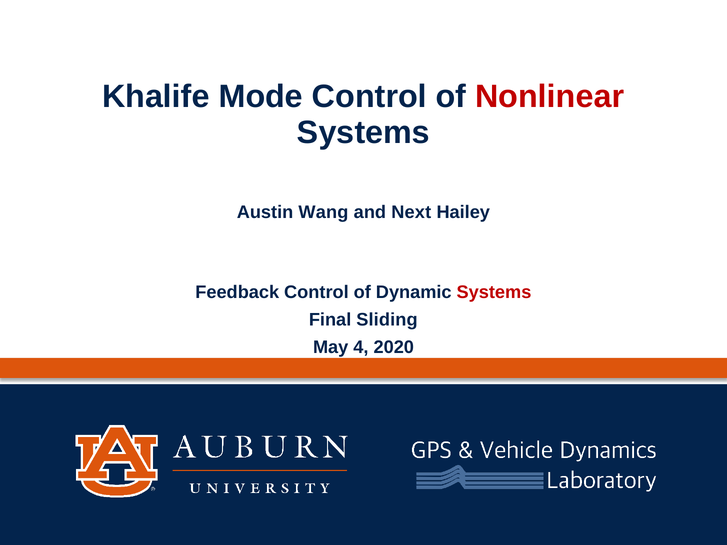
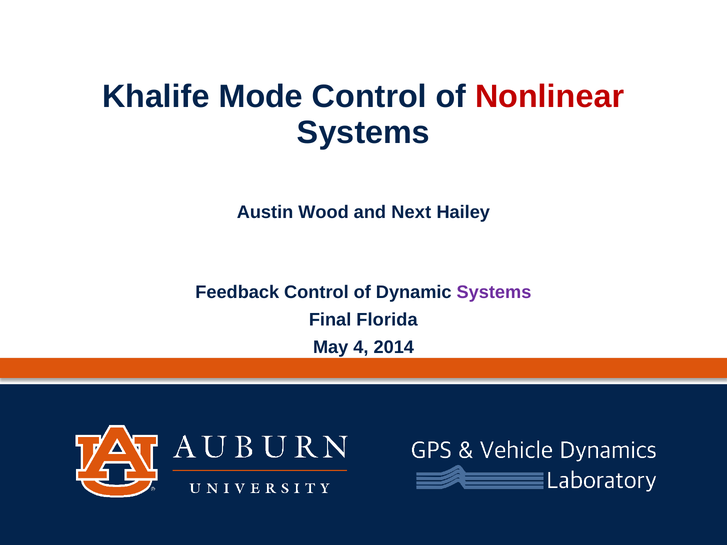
Wang: Wang -> Wood (324, 212)
Systems colour: red -> purple (494, 292)
Sliding: Sliding -> Florida (387, 320)
2020: 2020 -> 2014 (394, 347)
